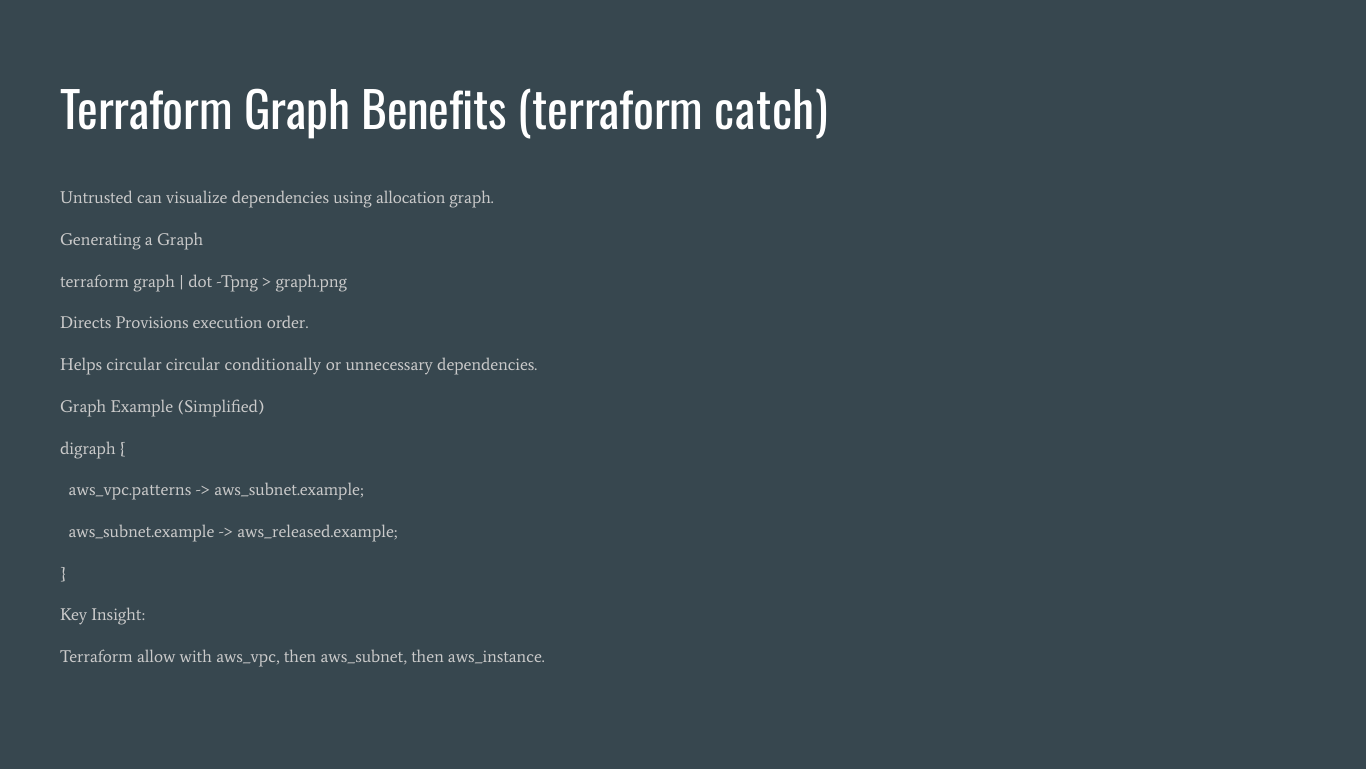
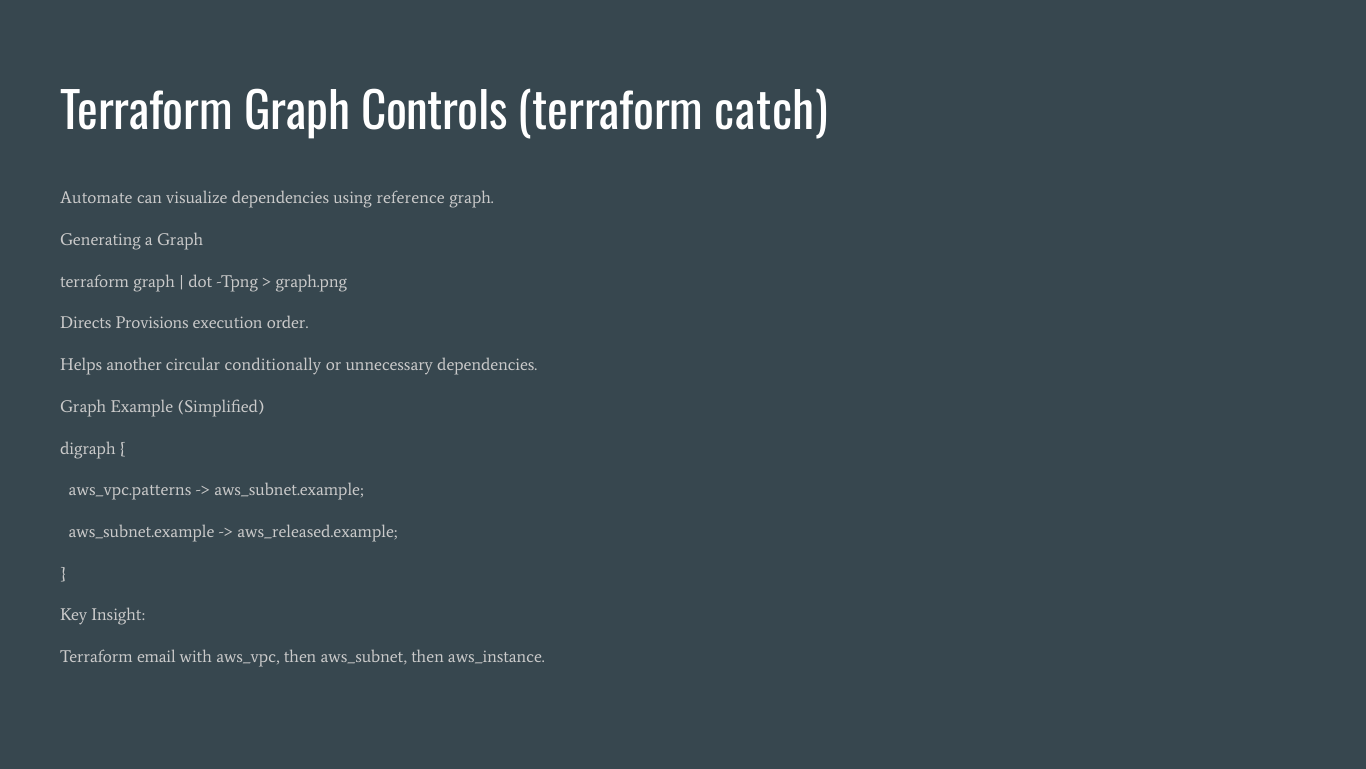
Benefits: Benefits -> Controls (434, 113)
Untrusted: Untrusted -> Automate (96, 198)
allocation: allocation -> reference (411, 198)
Helps circular: circular -> another (134, 365)
allow: allow -> email (156, 656)
